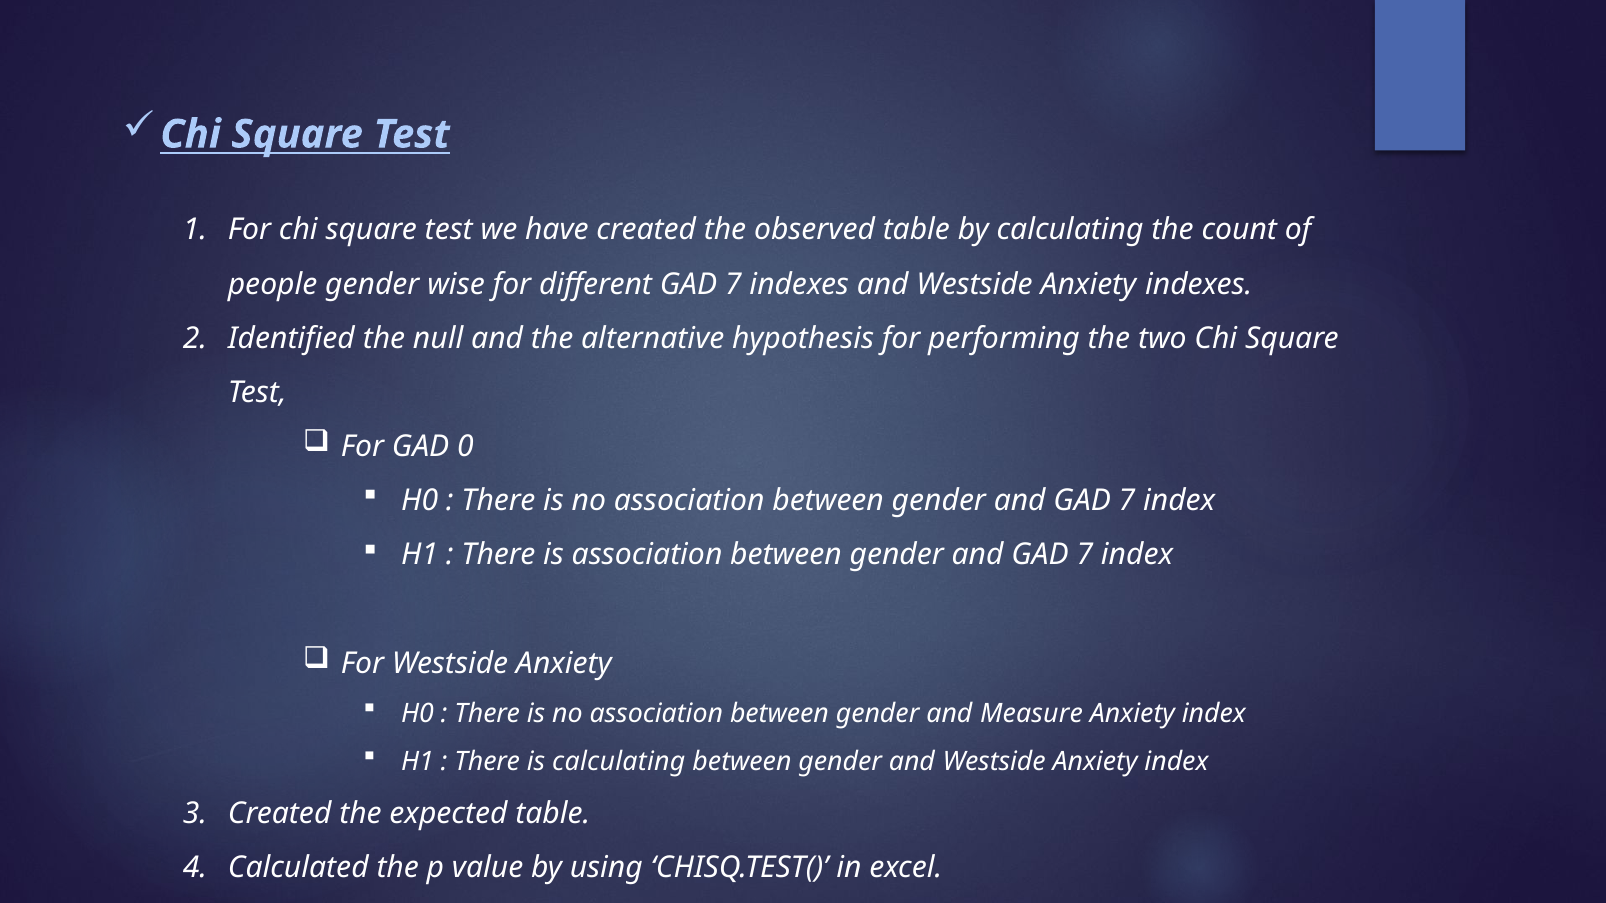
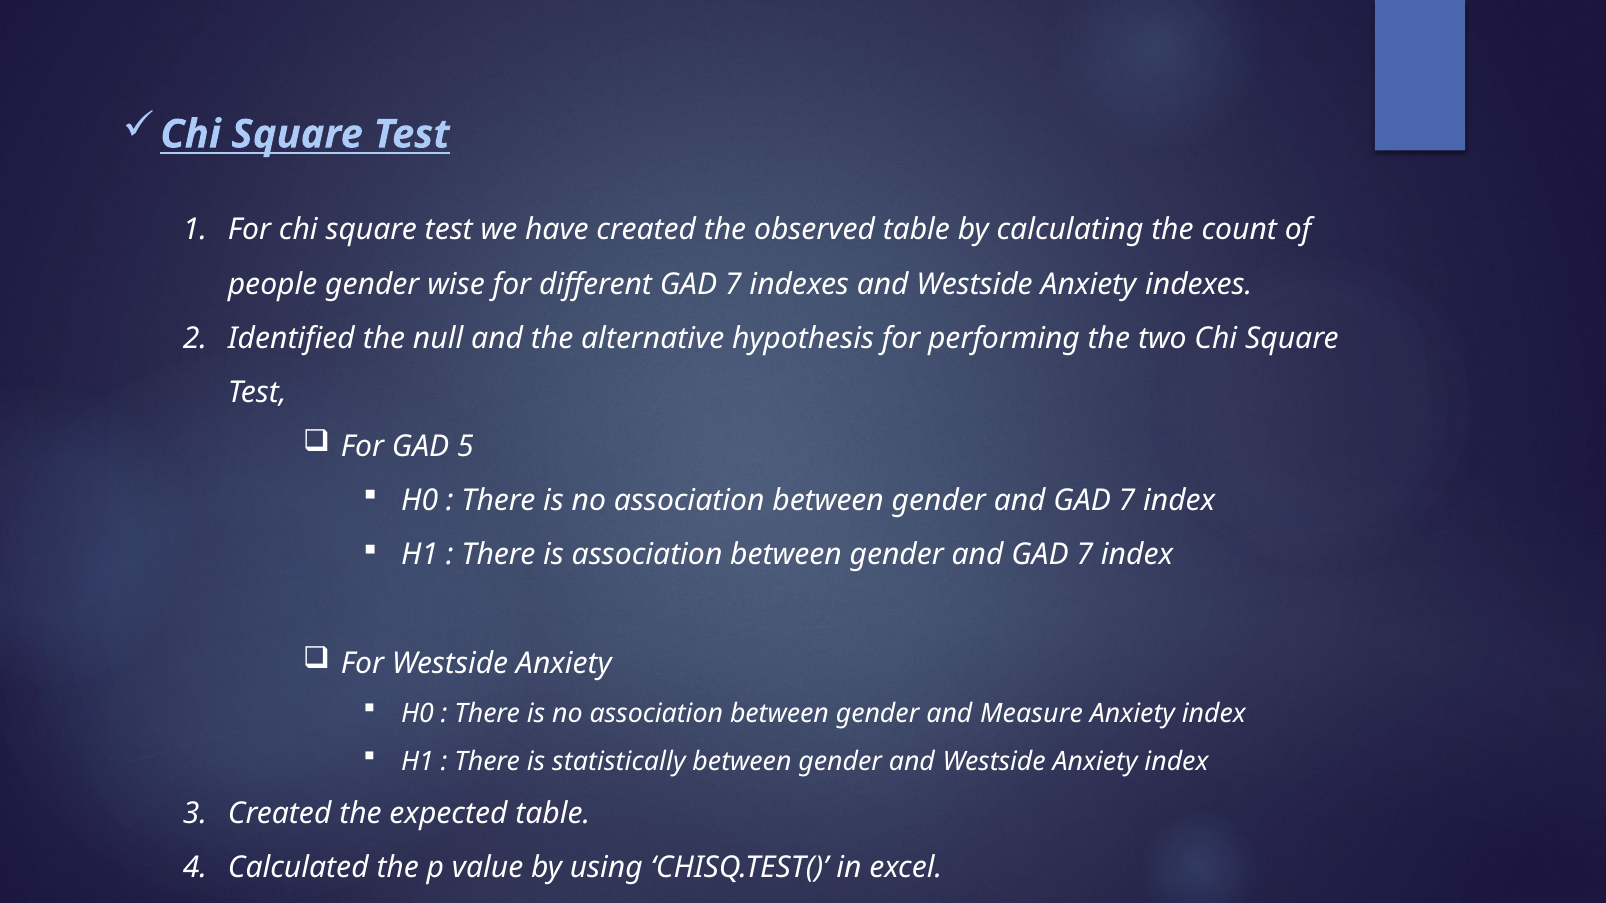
0: 0 -> 5 (465, 447)
is calculating: calculating -> statistically (619, 762)
